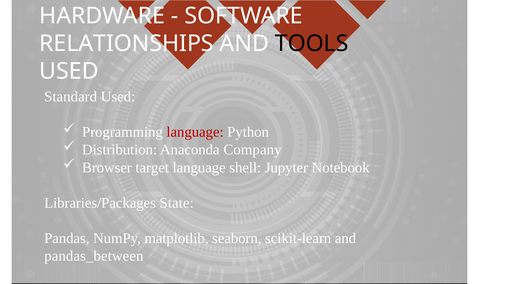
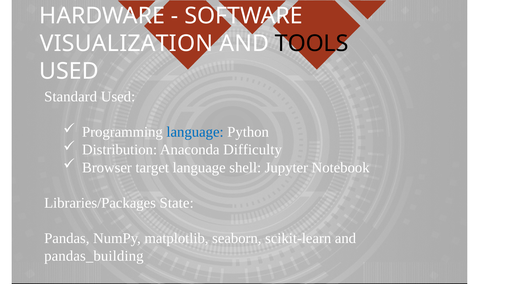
RELATIONSHIPS: RELATIONSHIPS -> VISUALIZATION (126, 44)
language colour: red -> blue (195, 132)
Company: Company -> Difficulty (253, 150)
pandas_between: pandas_between -> pandas_building (94, 256)
